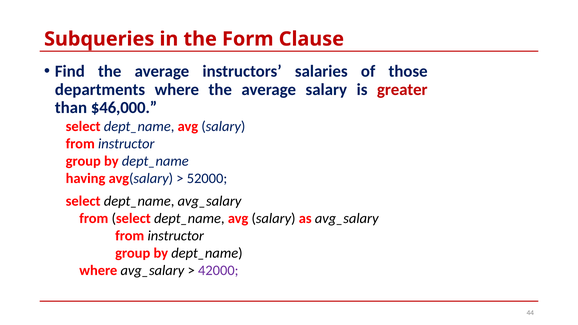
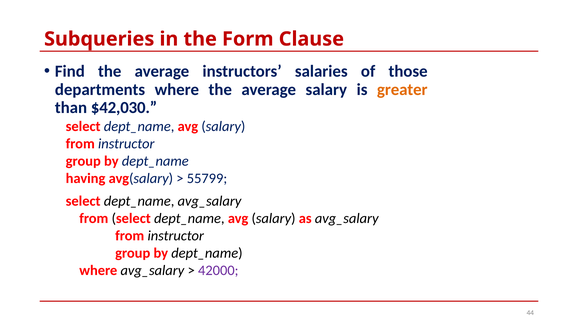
greater colour: red -> orange (402, 90)
$46,000: $46,000 -> $42,030 (124, 108)
52000: 52000 -> 55799 (207, 179)
